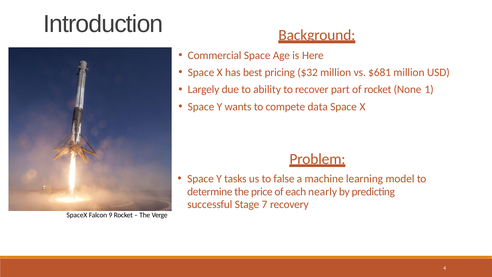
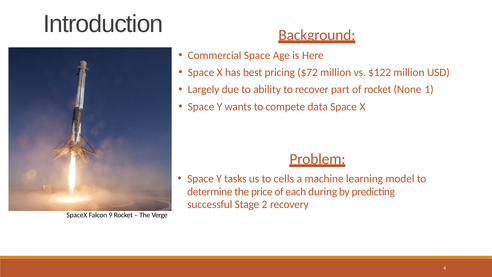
$32: $32 -> $72 (308, 72)
$681: $681 -> $122 (380, 72)
false: false -> cells (284, 179)
nearly: nearly -> during (323, 191)
7: 7 -> 2 (264, 204)
